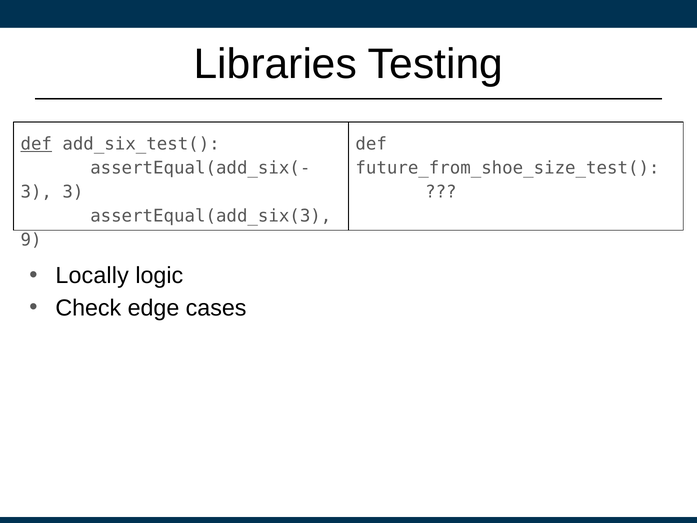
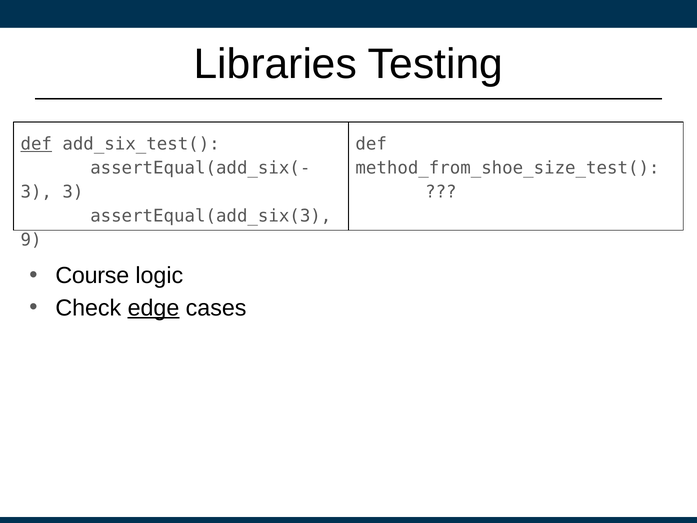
future_from_shoe_size_test(: future_from_shoe_size_test( -> method_from_shoe_size_test( (507, 168)
Locally: Locally -> Course (92, 276)
edge underline: none -> present (153, 308)
